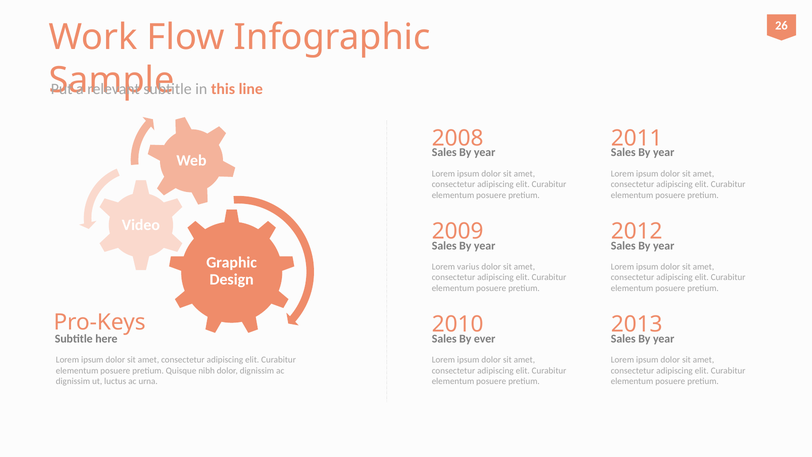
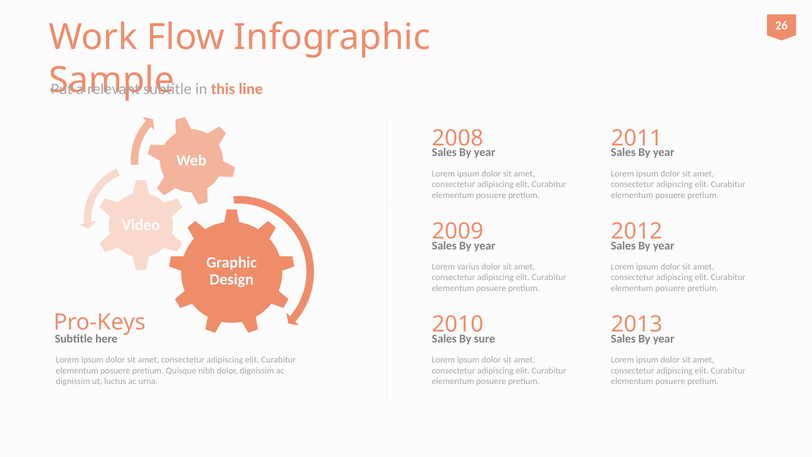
ever: ever -> sure (485, 339)
